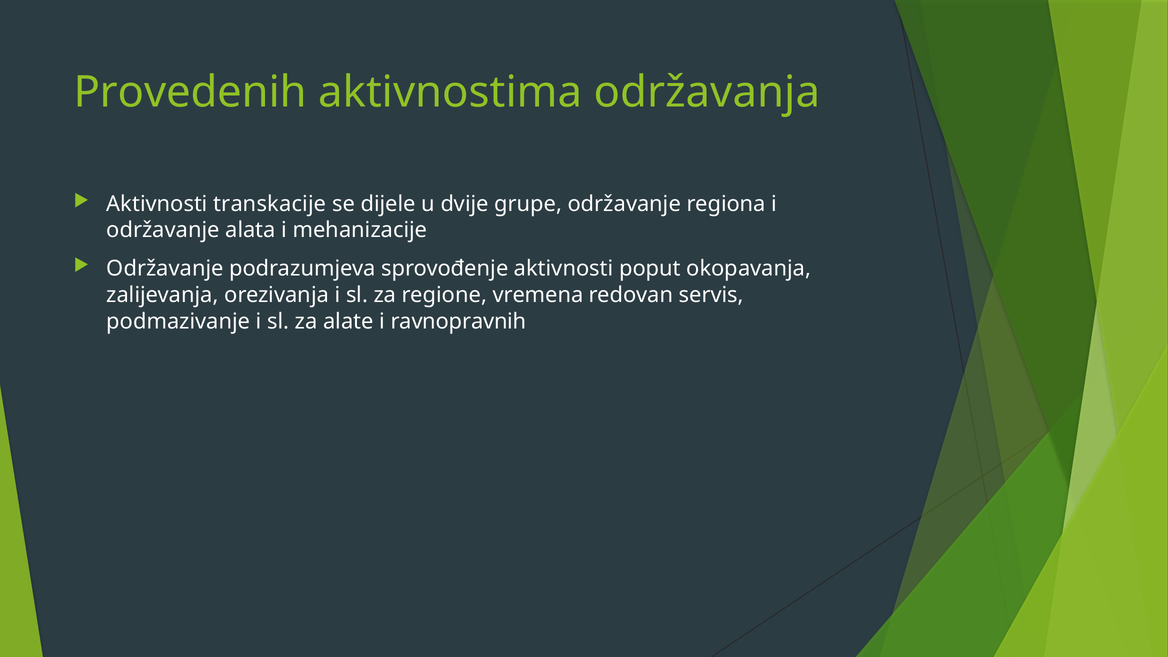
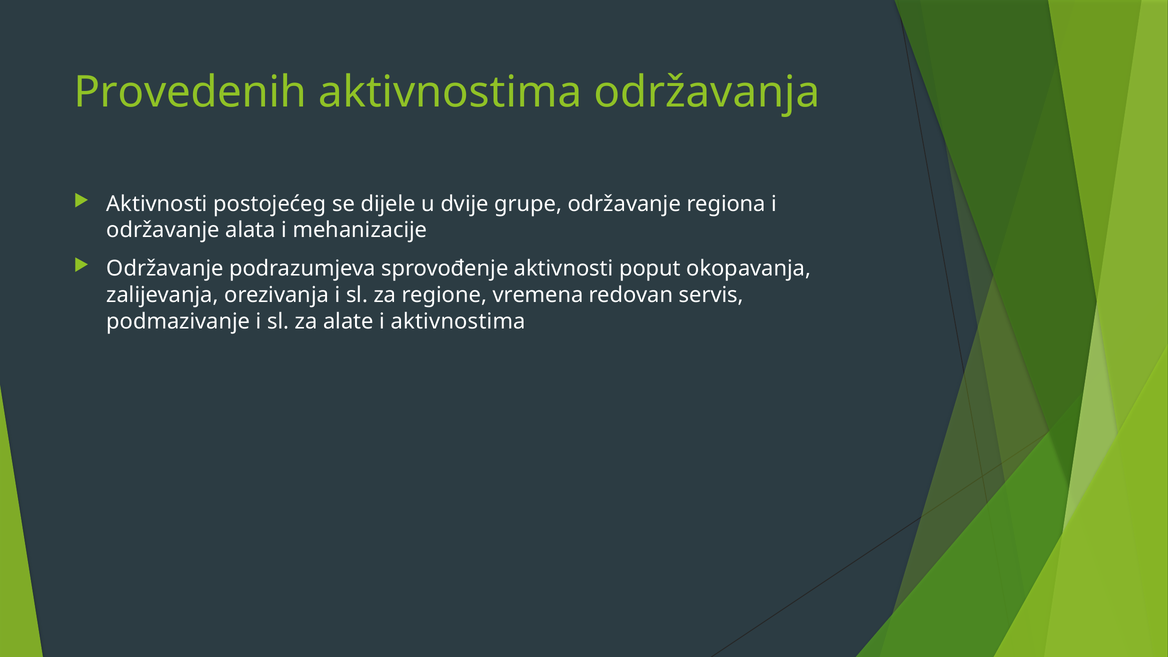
transkacije: transkacije -> postojećeg (270, 204)
i ravnopravnih: ravnopravnih -> aktivnostima (458, 321)
